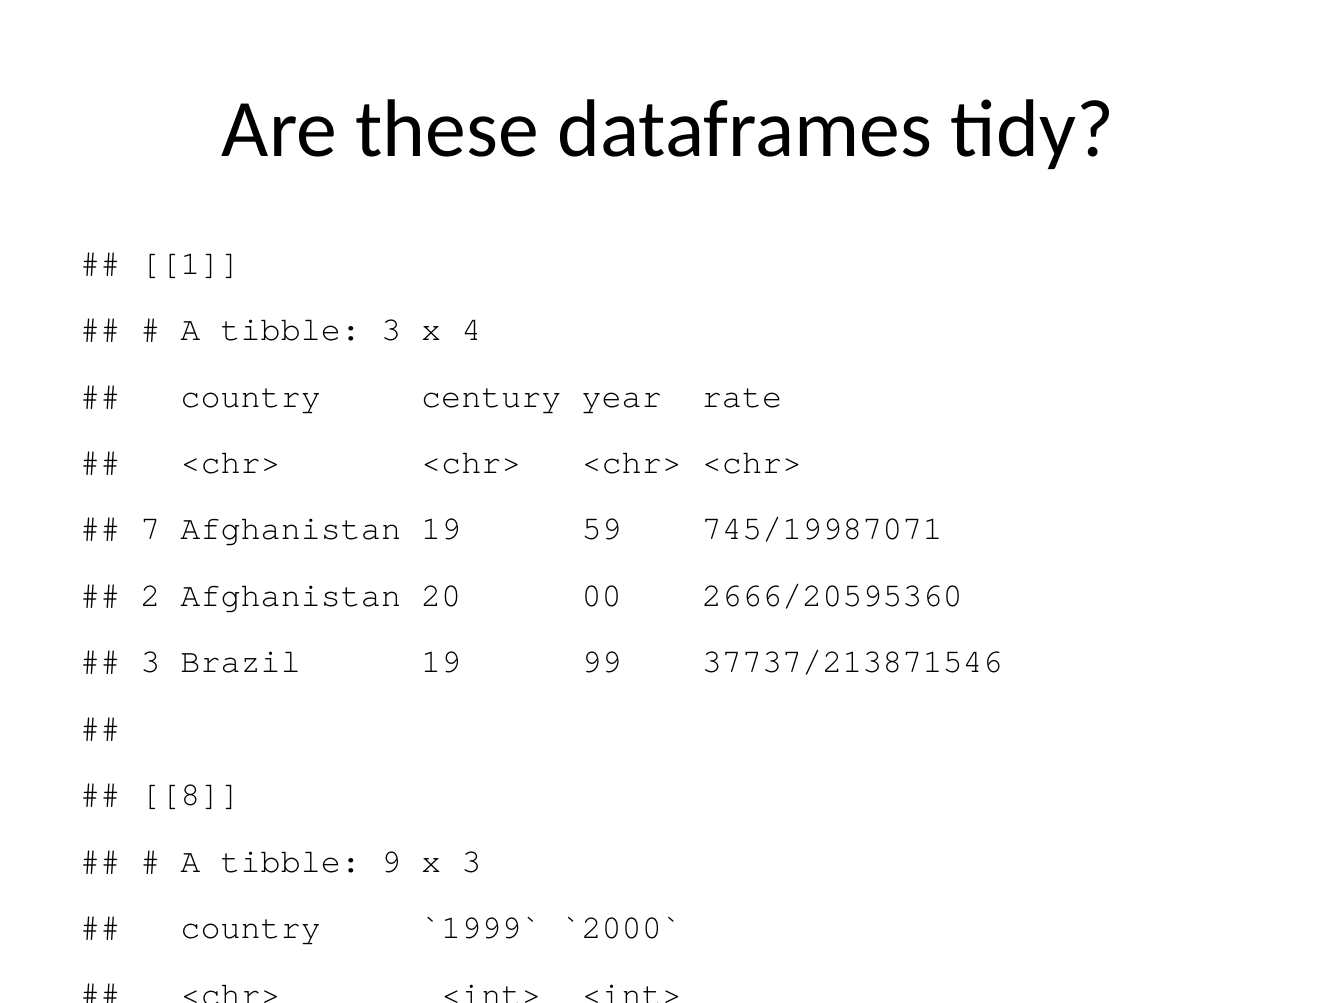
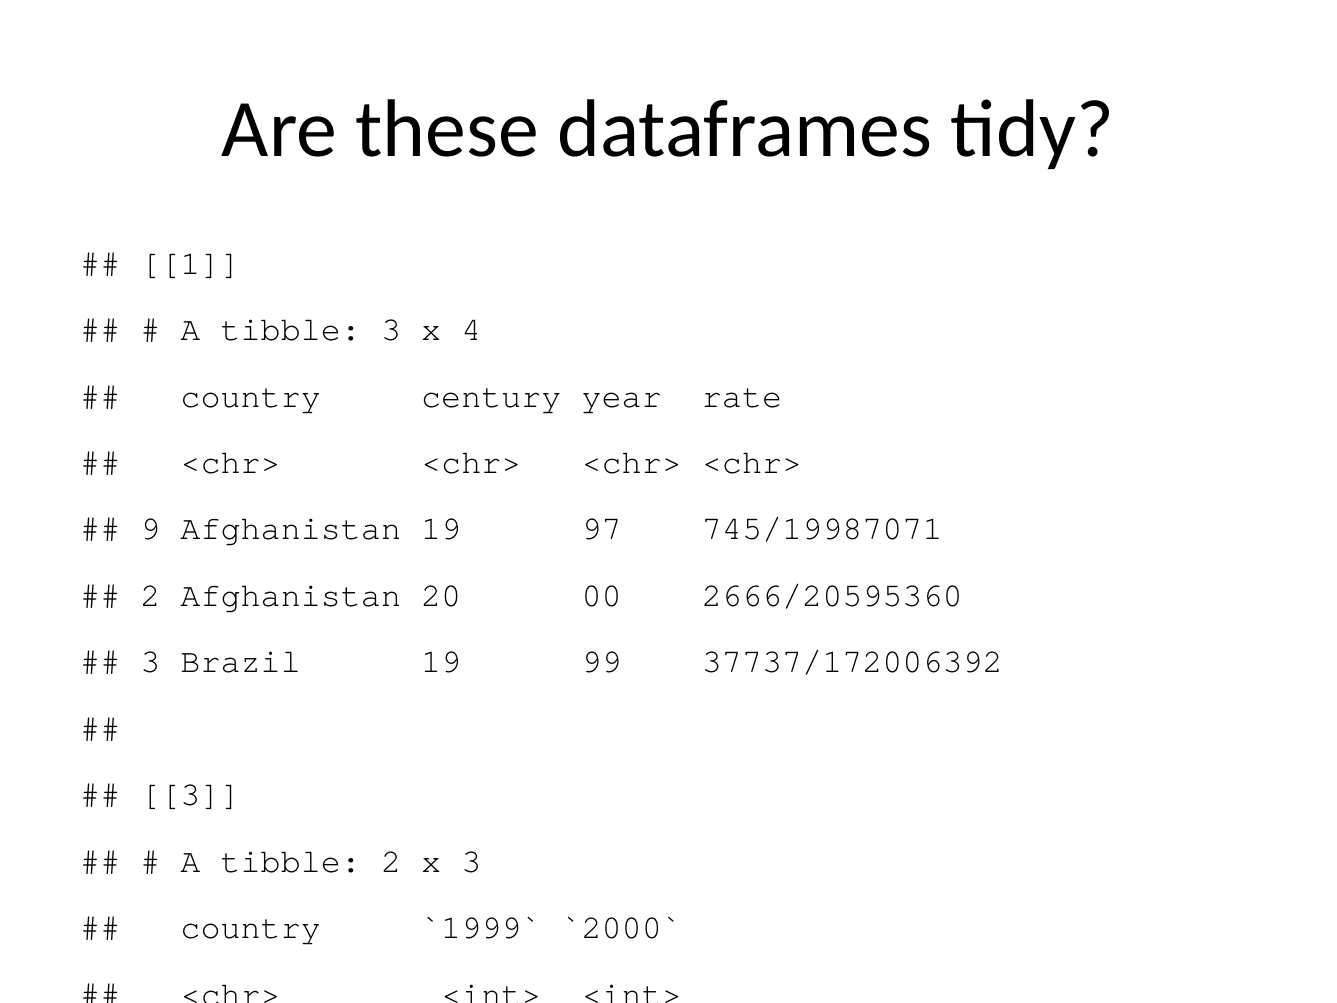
7: 7 -> 9 (150, 529)
59: 59 -> 97 (602, 529)
37737/213871546: 37737/213871546 -> 37737/172006392 (852, 662)
8: 8 -> 3 (191, 794)
tibble 9: 9 -> 2 (391, 861)
